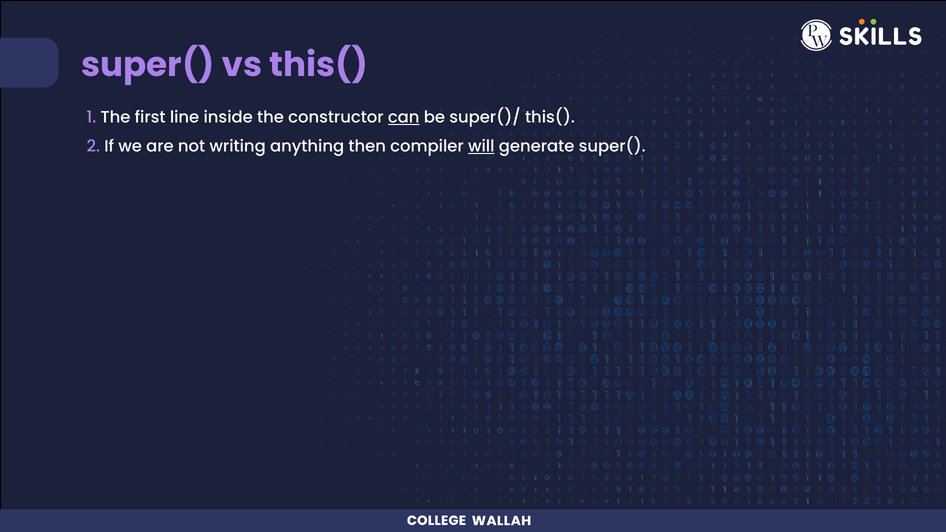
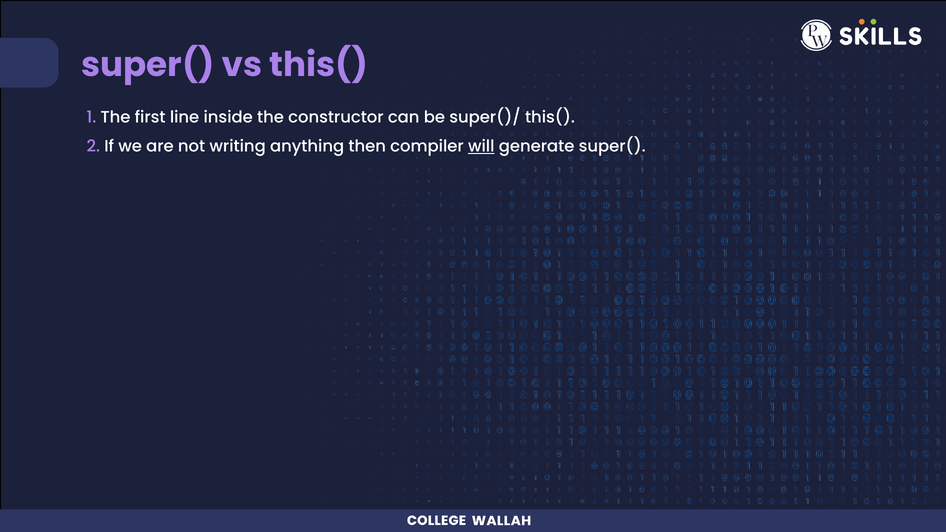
can underline: present -> none (404, 117)
